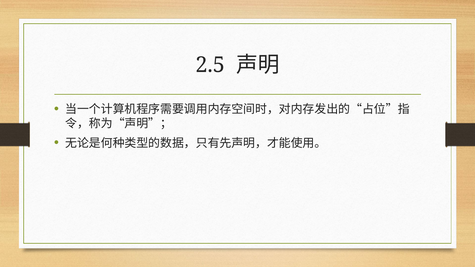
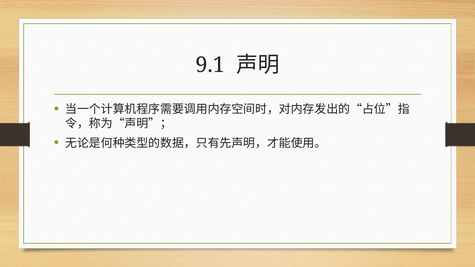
2.5: 2.5 -> 9.1 (210, 65)
